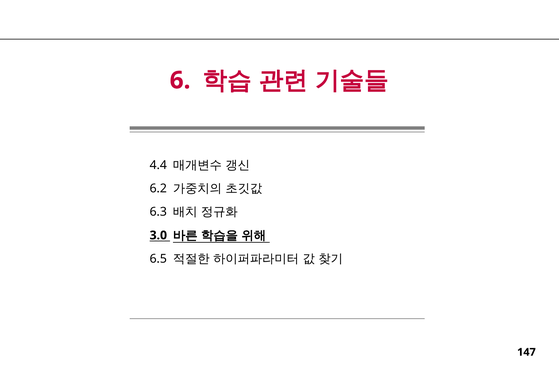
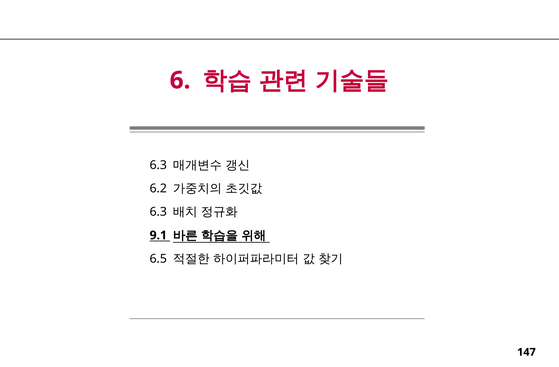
4.4: 4.4 -> 6.3 (158, 165)
3.0: 3.0 -> 9.1 (158, 235)
